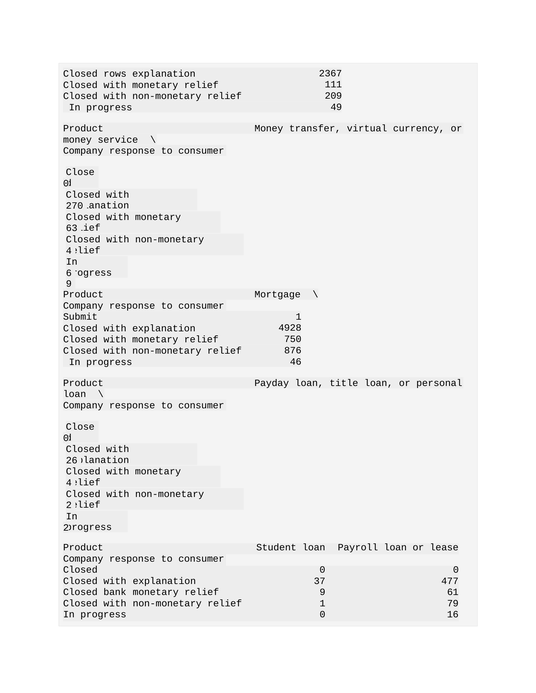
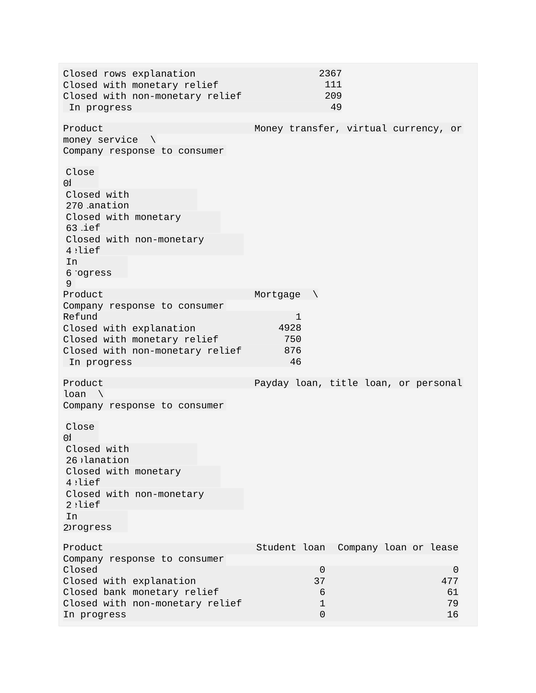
Submit: Submit -> Refund (80, 317)
loan Payroll: Payroll -> Company (358, 548)
relief 9: 9 -> 6 (322, 593)
